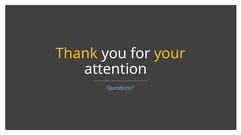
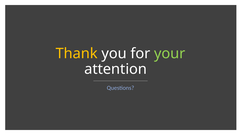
your colour: yellow -> light green (170, 54)
